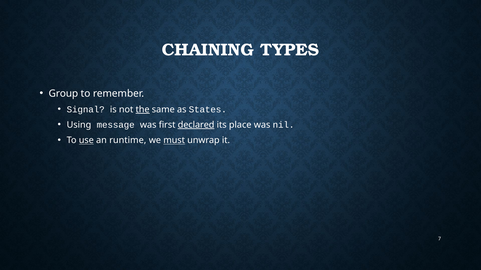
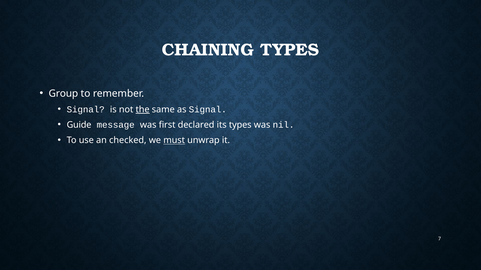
as States: States -> Signal (208, 110)
Using: Using -> Guide (79, 125)
declared underline: present -> none (196, 125)
its place: place -> types (240, 125)
use underline: present -> none (86, 141)
runtime: runtime -> checked (128, 141)
